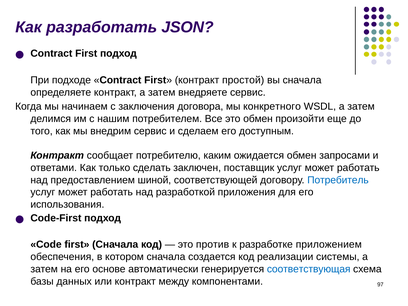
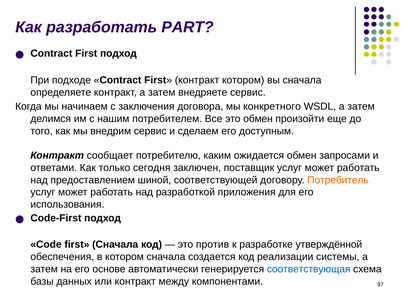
JSON: JSON -> PART (188, 27)
контракт простой: простой -> котором (243, 80)
сделать: сделать -> сегодня (152, 168)
Потребитель colour: blue -> orange (338, 180)
приложением: приложением -> утверждённой (329, 245)
